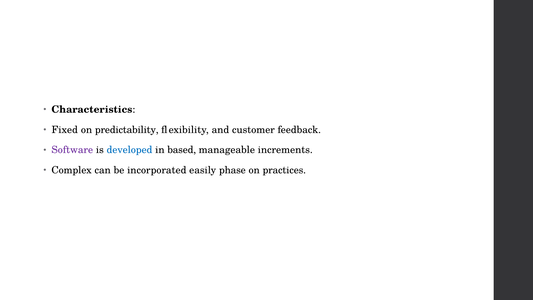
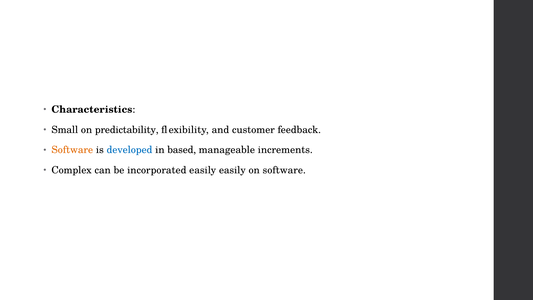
Fixed: Fixed -> Small (65, 130)
Software colour: purple -> orange (72, 150)
easily phase: phase -> easily (232, 170)
on practices: practices -> software (284, 170)
